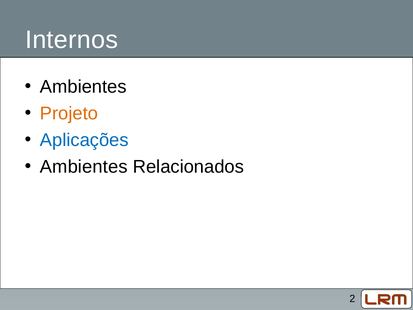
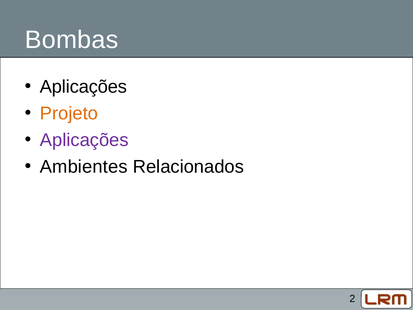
Internos: Internos -> Bombas (72, 40)
Ambientes: Ambientes -> Aplicações (83, 87)
Aplicações colour: blue -> purple (84, 140)
